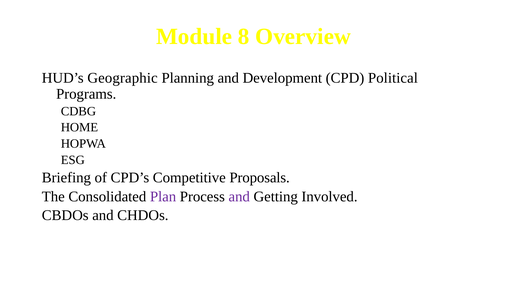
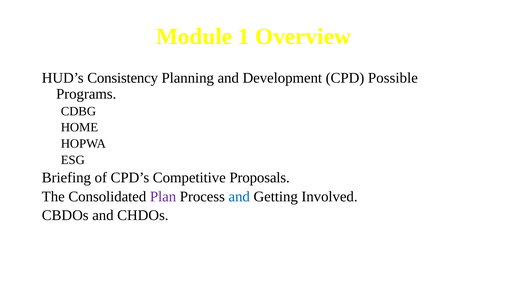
8: 8 -> 1 (244, 36)
Geographic: Geographic -> Consistency (123, 78)
Political: Political -> Possible (393, 78)
and colour: purple -> blue (239, 197)
